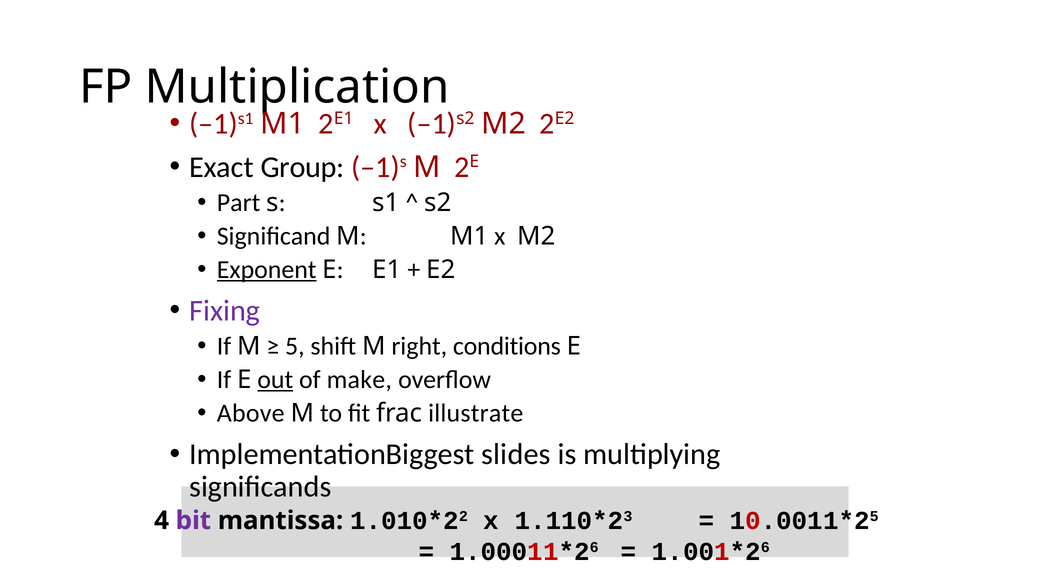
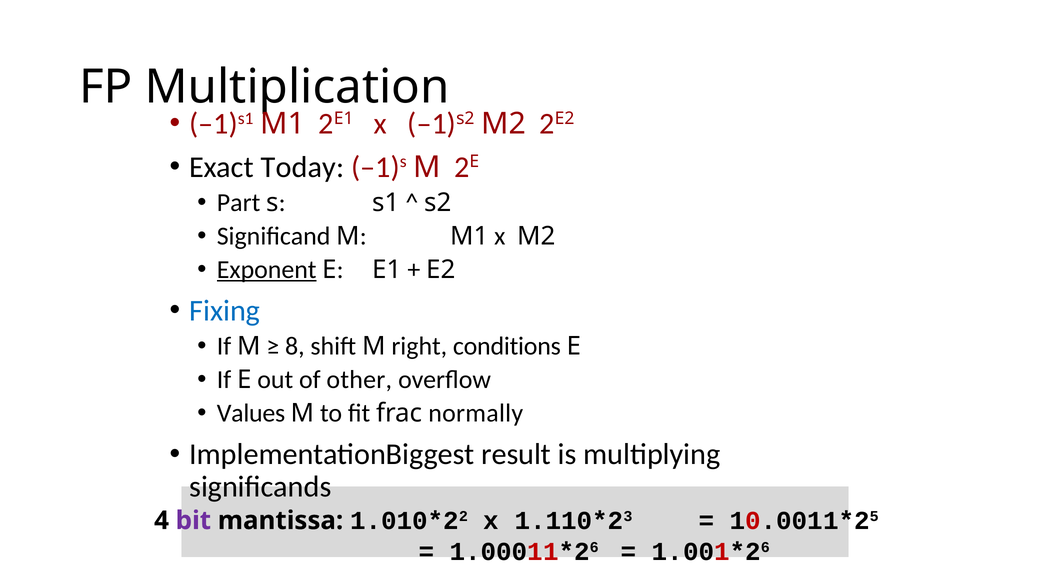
Group: Group -> Today (302, 167)
Fixing colour: purple -> blue (225, 311)
5: 5 -> 8 (295, 347)
out underline: present -> none (275, 380)
make: make -> other (359, 380)
Above: Above -> Values (251, 413)
illustrate: illustrate -> normally (476, 413)
slides: slides -> result (516, 454)
